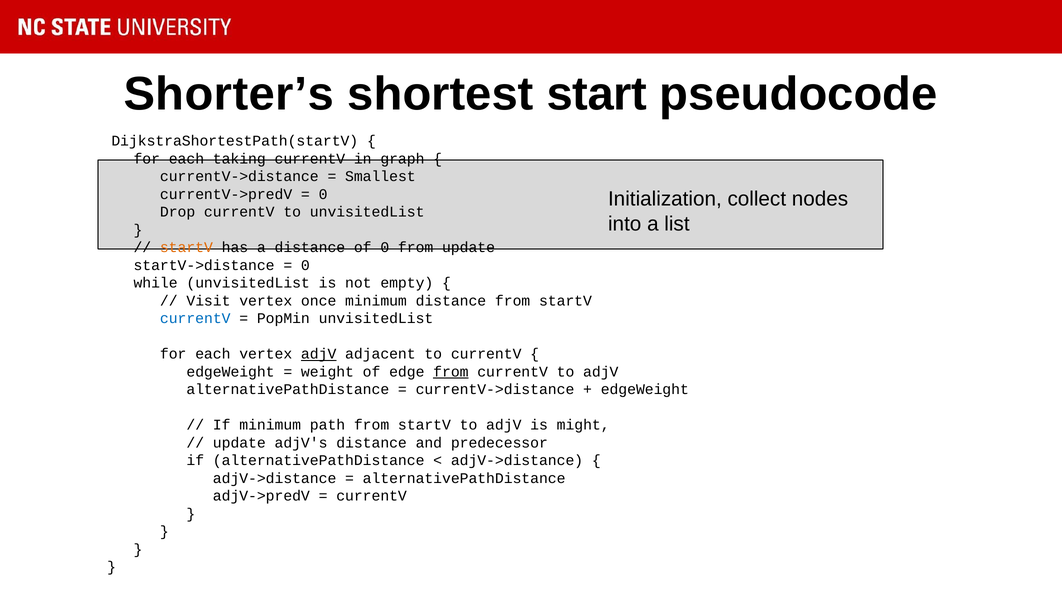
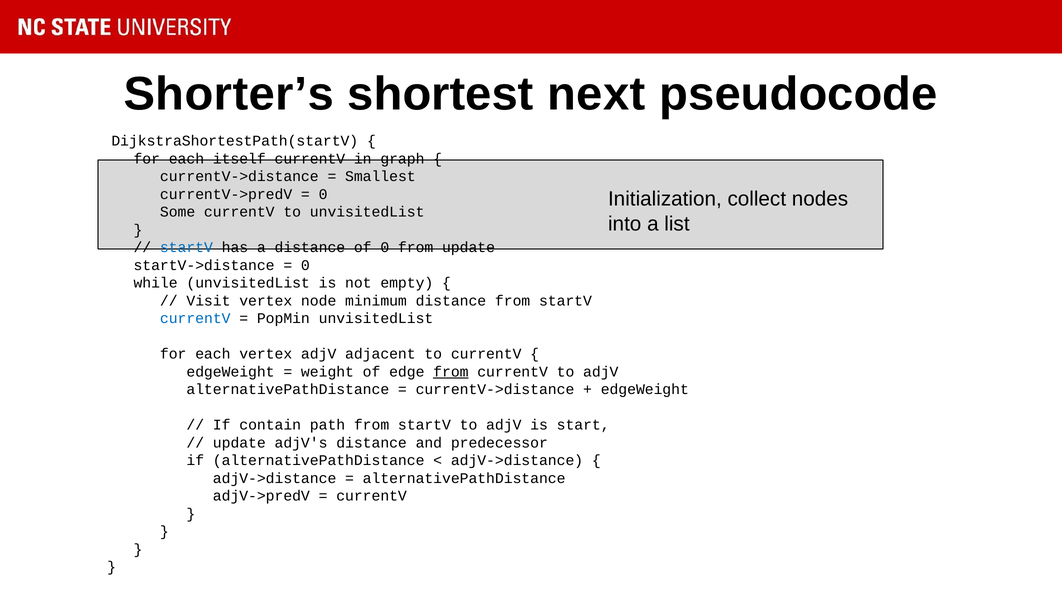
start: start -> next (596, 94)
taking: taking -> itself (239, 159)
Drop: Drop -> Some (178, 212)
startV colour: orange -> blue (186, 247)
once: once -> node (319, 300)
adjV underline: present -> none (319, 354)
If minimum: minimum -> contain (270, 425)
might: might -> start (583, 425)
